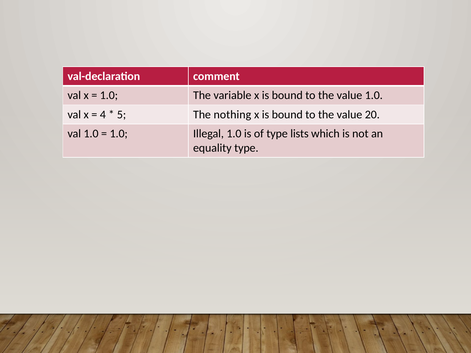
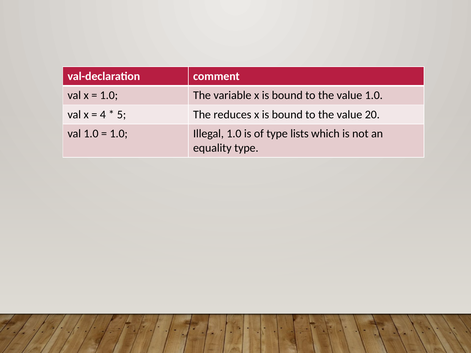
nothing: nothing -> reduces (232, 115)
